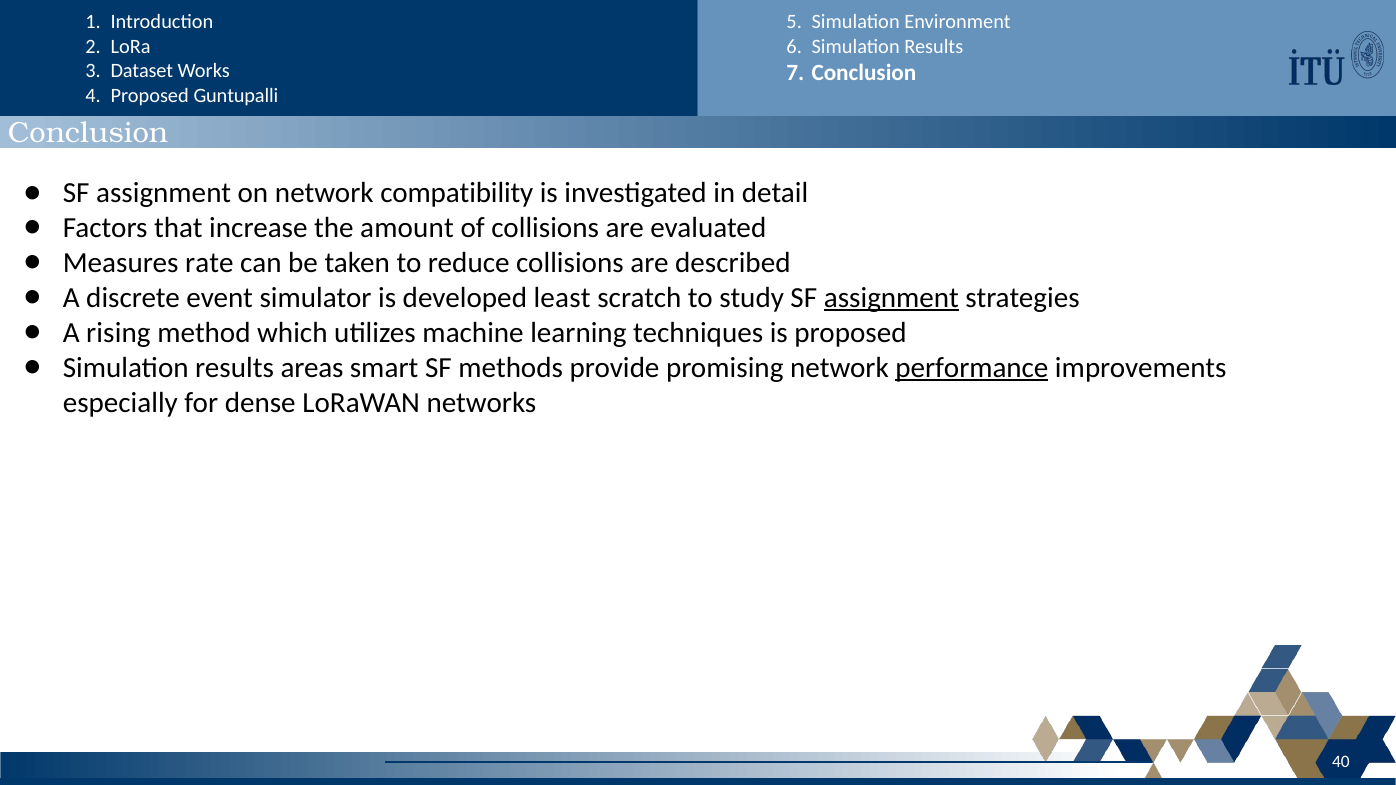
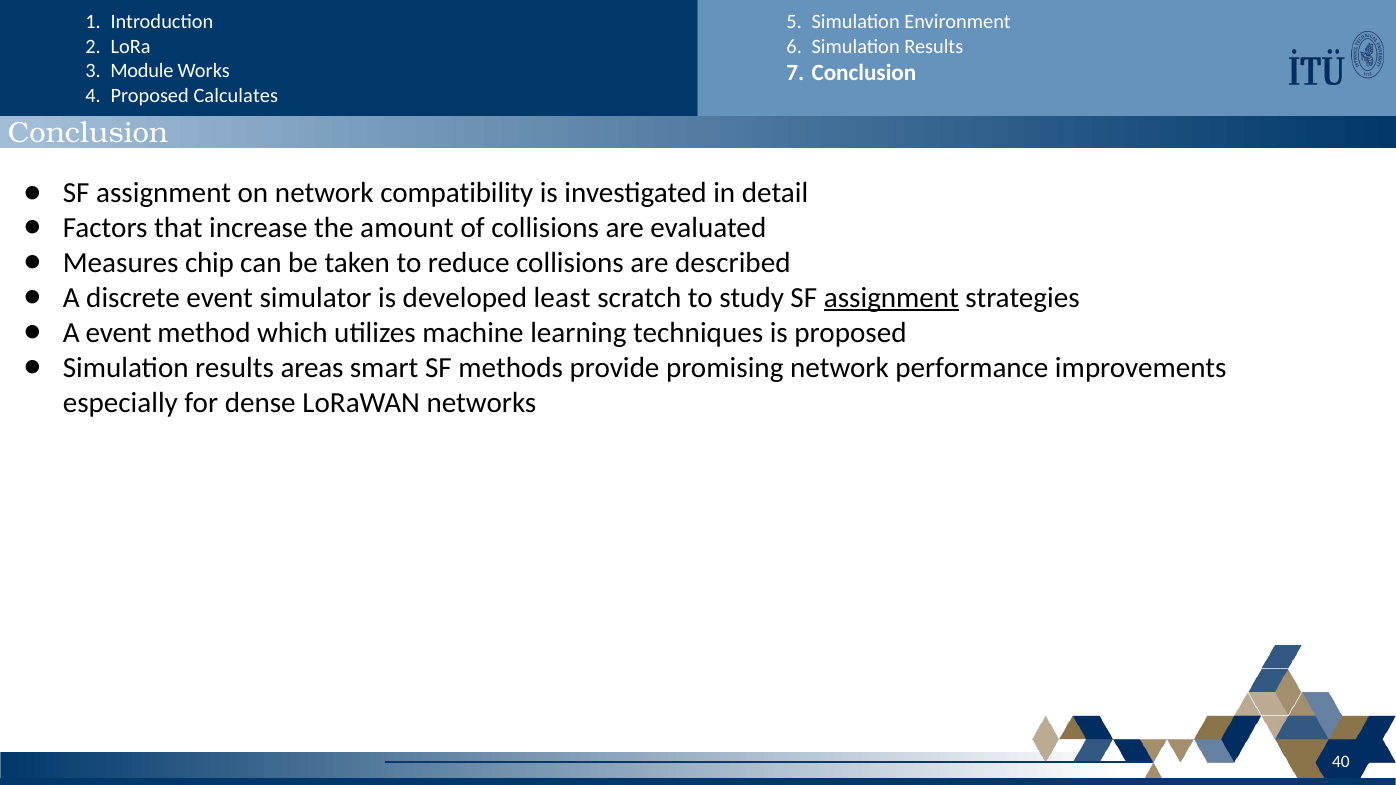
Dataset: Dataset -> Module (142, 71)
Guntupalli: Guntupalli -> Calculates (236, 96)
rate: rate -> chip (210, 263)
A rising: rising -> event (119, 333)
performance underline: present -> none (972, 368)
